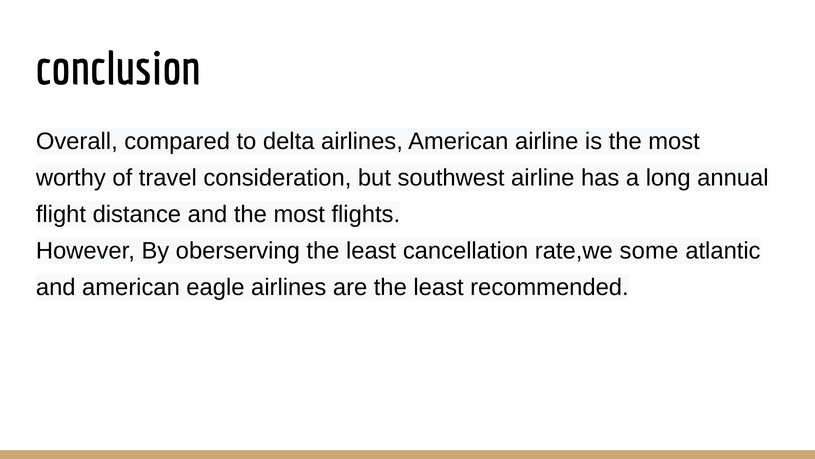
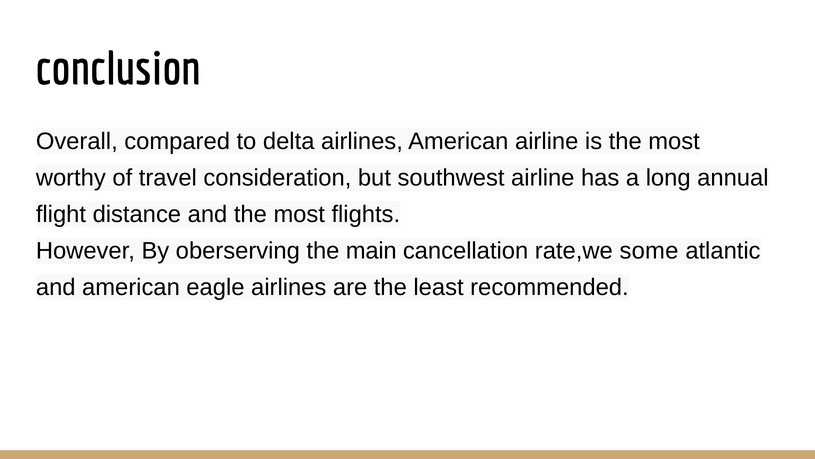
oberserving the least: least -> main (371, 251)
